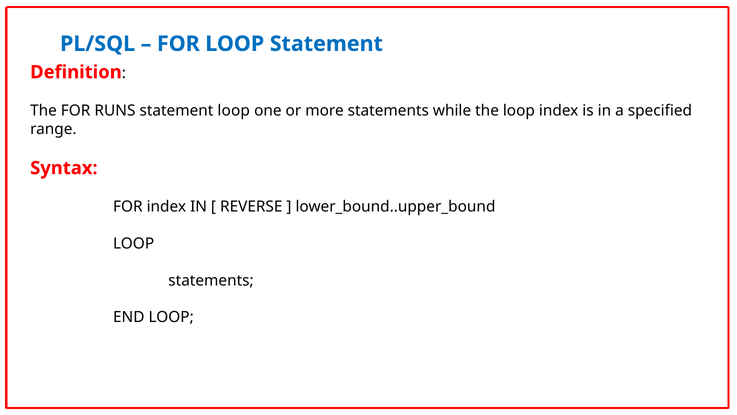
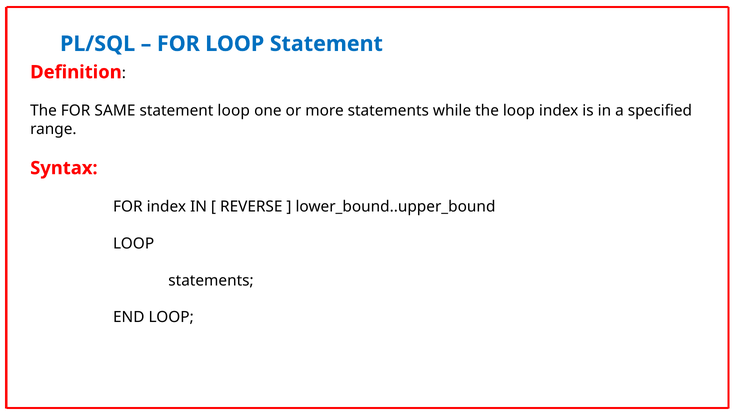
RUNS: RUNS -> SAME (115, 111)
